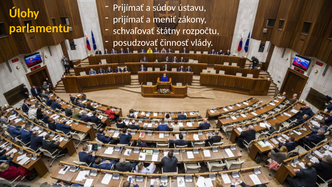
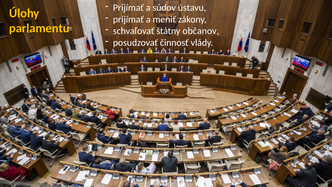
rozpočtu: rozpočtu -> občanov (201, 31)
